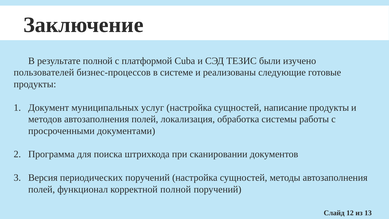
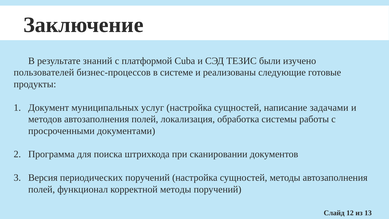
результате полной: полной -> знаний (98, 61)
написание продукты: продукты -> задачами (329, 107)
корректной полной: полной -> методы (176, 189)
